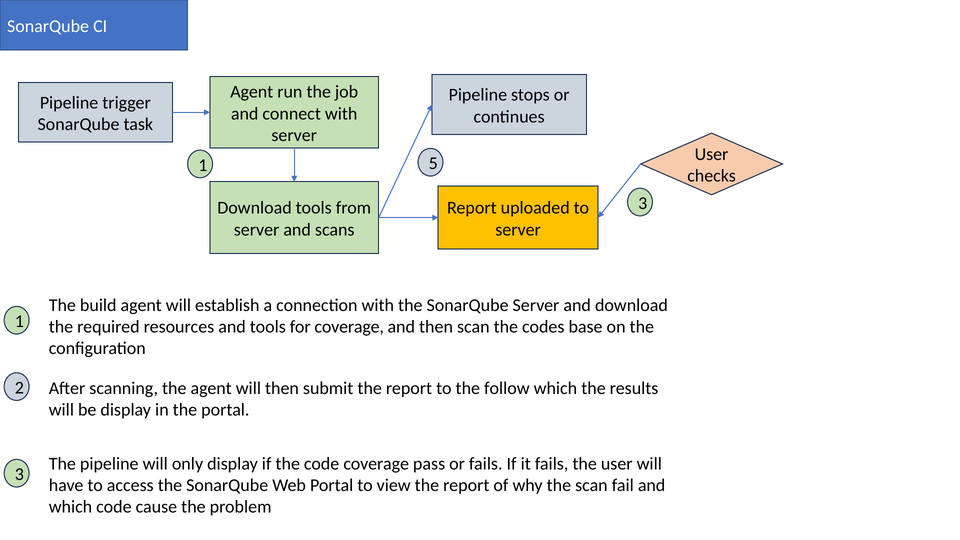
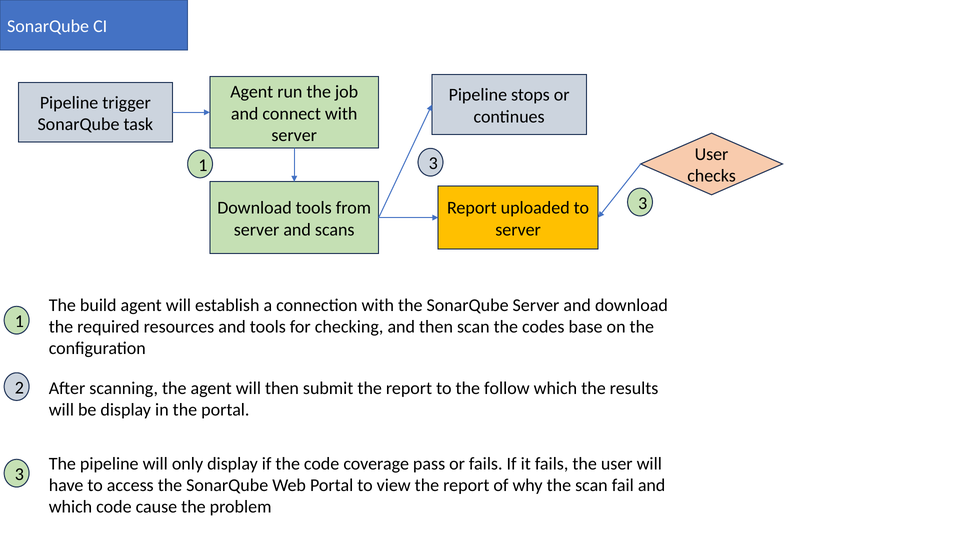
1 5: 5 -> 3 (433, 163)
for coverage: coverage -> checking (349, 327)
